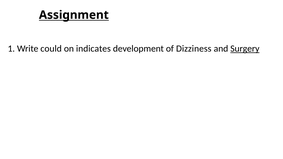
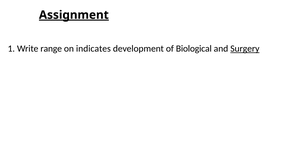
Assignment underline: none -> present (74, 15)
could: could -> range (51, 49)
Dizziness: Dizziness -> Biological (194, 49)
